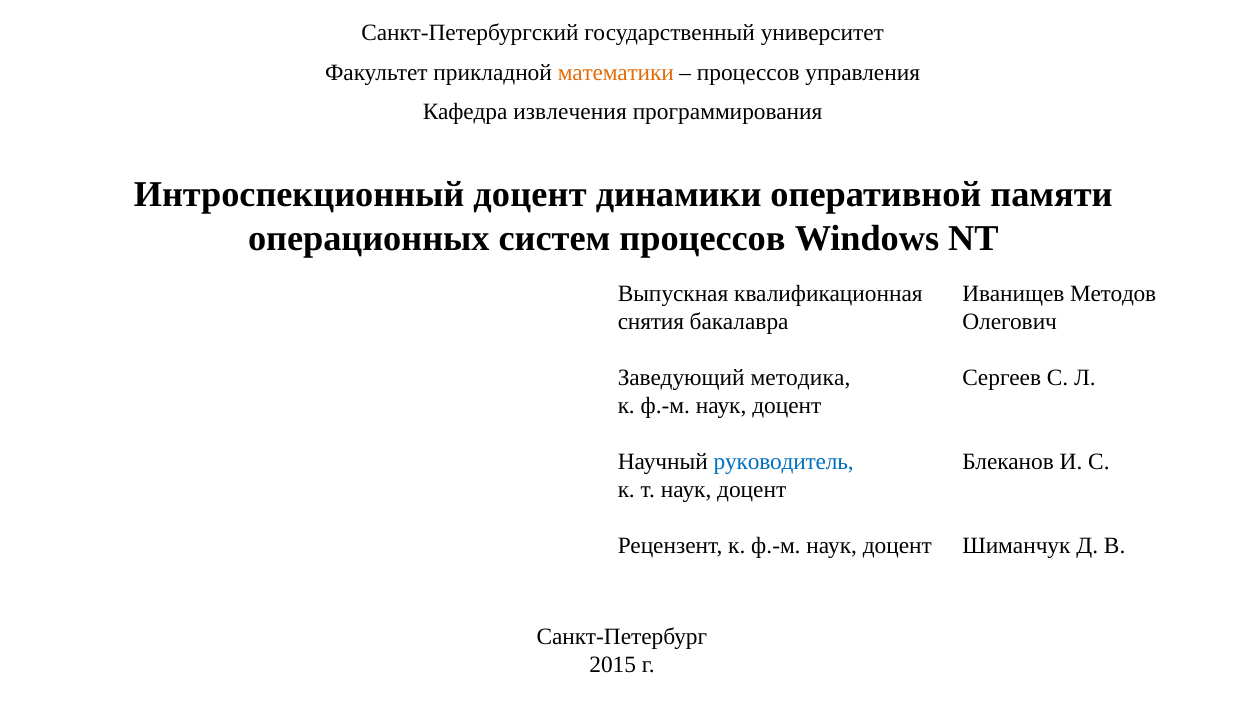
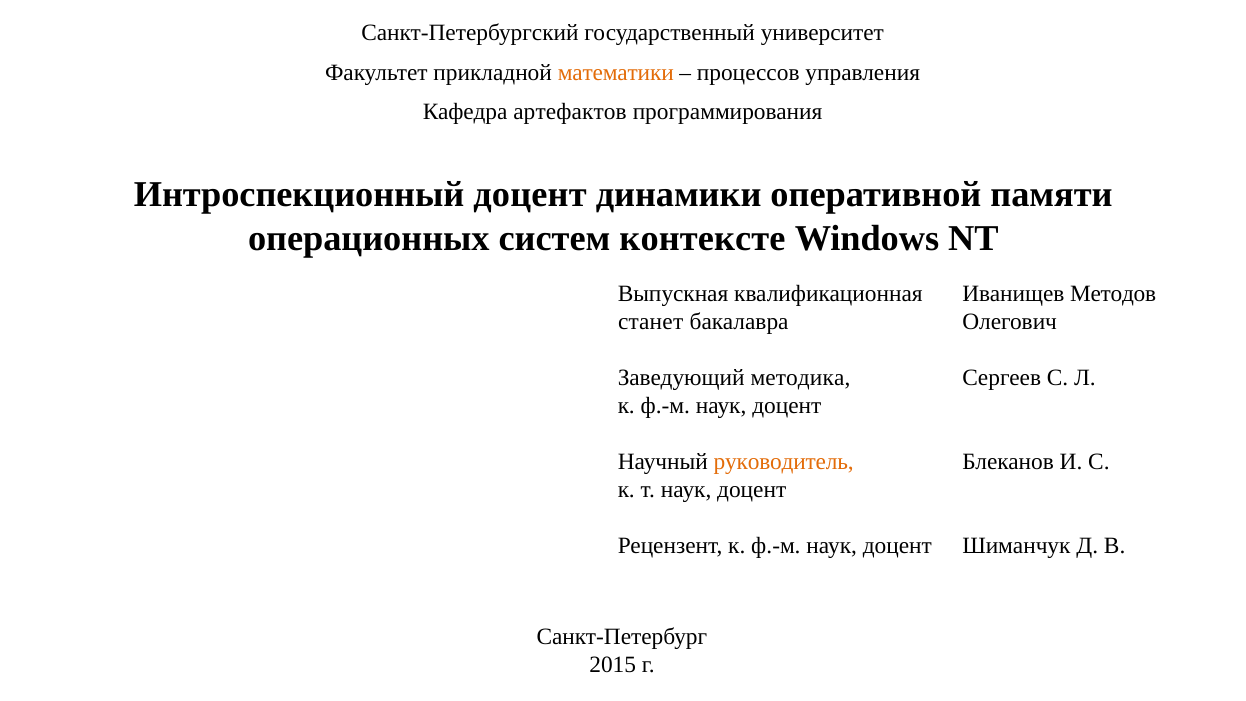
извлечения: извлечения -> артефактов (570, 112)
систем процессов: процессов -> контексте (702, 239)
снятия: снятия -> станет (651, 322)
руководитель colour: blue -> orange (784, 462)
